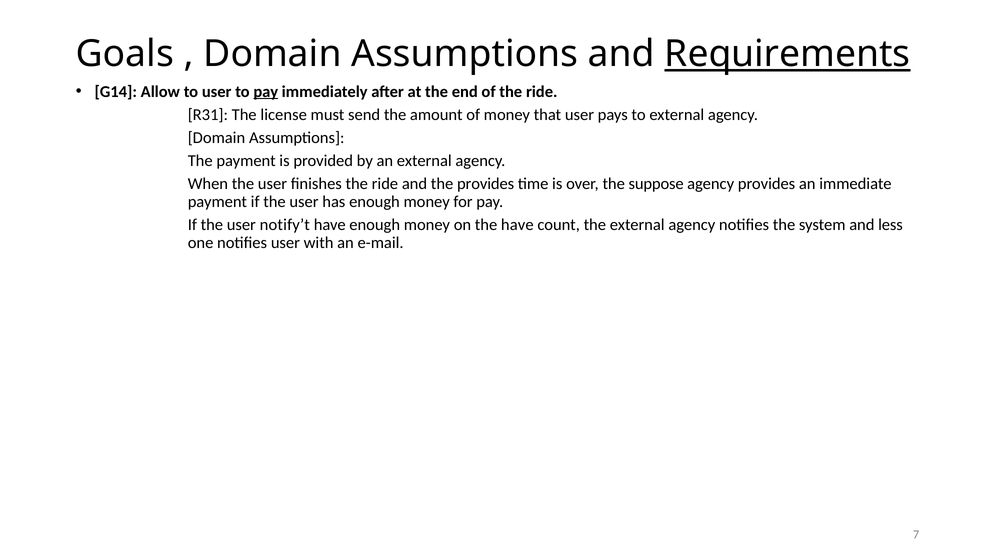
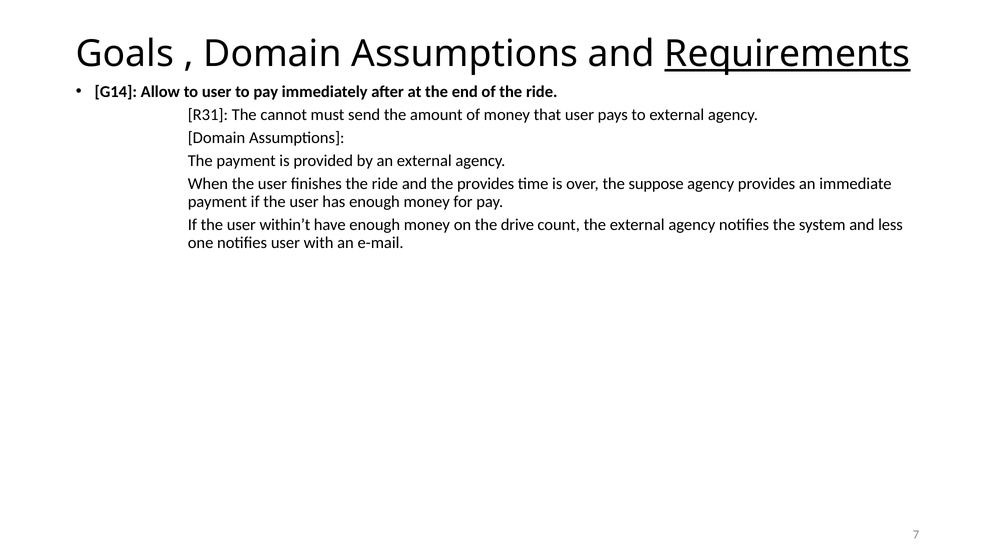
pay underline: present -> none (266, 92)
license: license -> cannot (284, 115)
notify’t: notify’t -> within’t (285, 225)
the have: have -> drive (517, 225)
